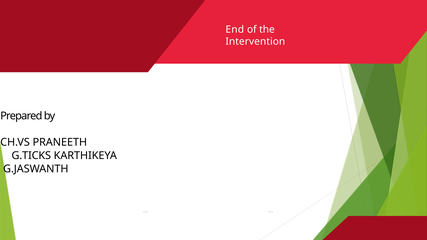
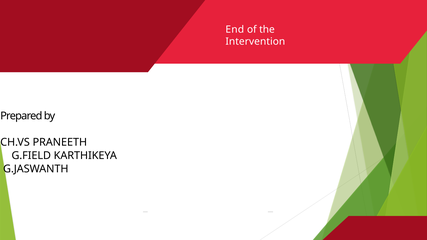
G.TICKS: G.TICKS -> G.FIELD (31, 156)
